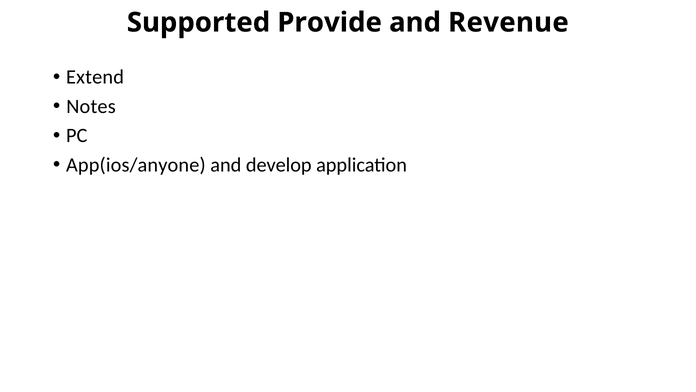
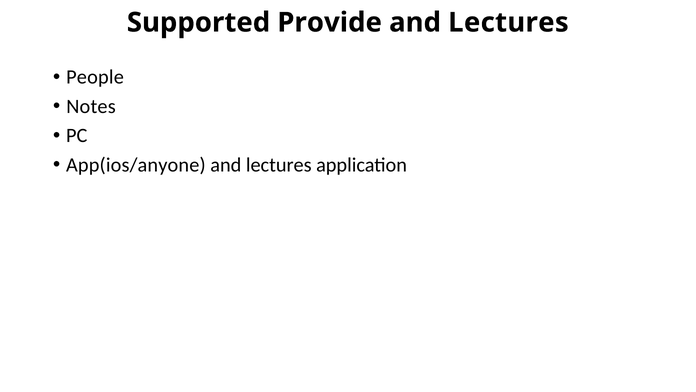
Revenue: Revenue -> Lectures (508, 22)
Extend: Extend -> People (95, 77)
develop: develop -> lectures (279, 165)
